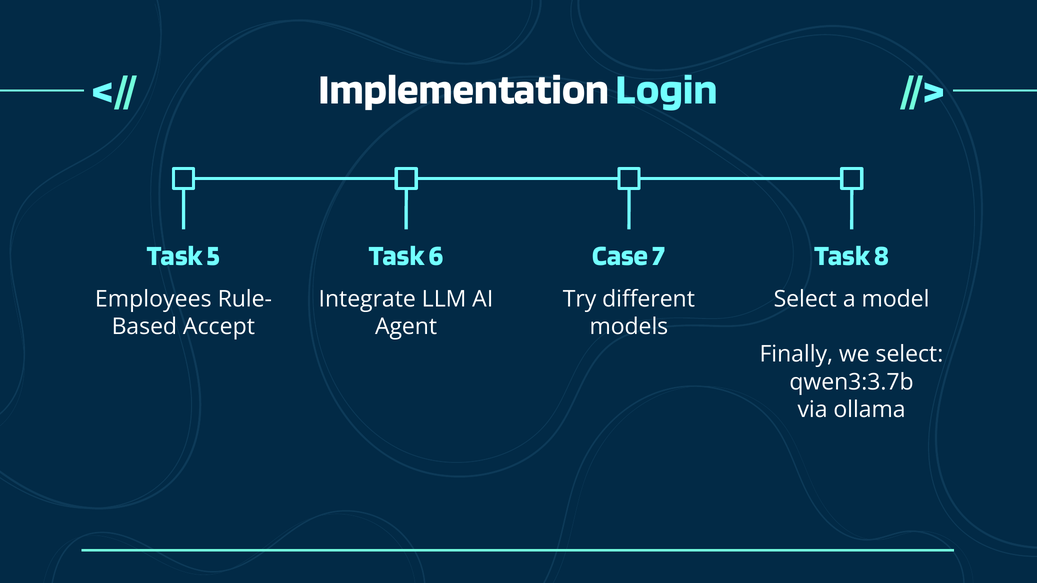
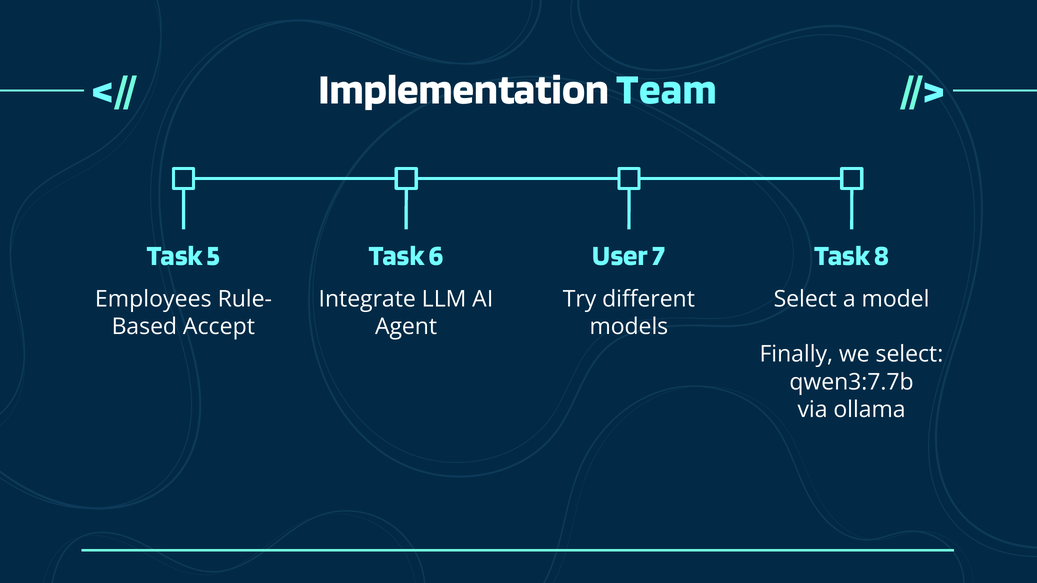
Login: Login -> Team (667, 90)
Case: Case -> User (620, 256)
qwen3:3.7b: qwen3:3.7b -> qwen3:7.7b (852, 382)
